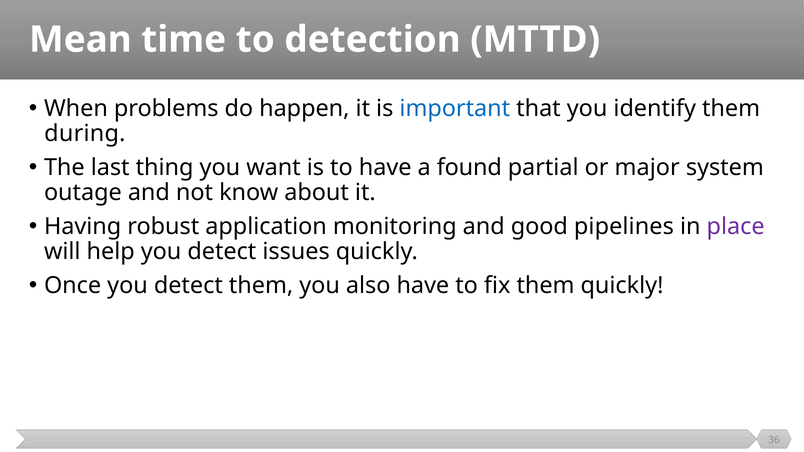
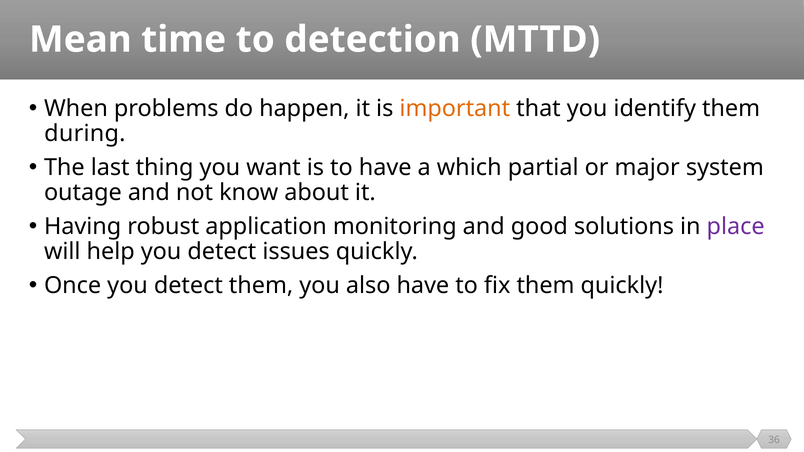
important colour: blue -> orange (455, 108)
found: found -> which (469, 167)
pipelines: pipelines -> solutions (624, 226)
